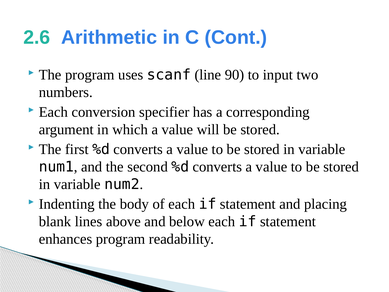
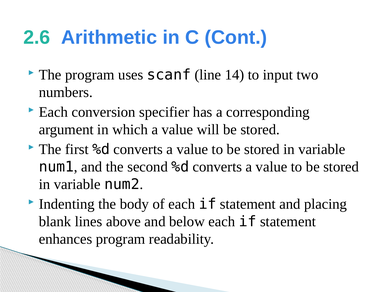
90: 90 -> 14 (235, 75)
